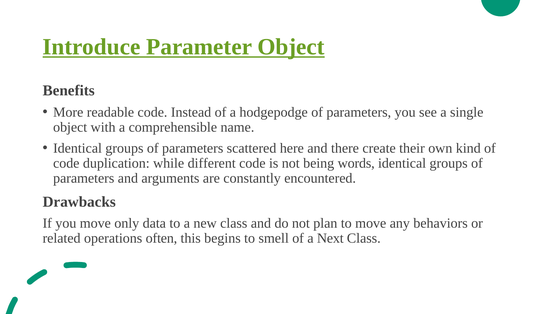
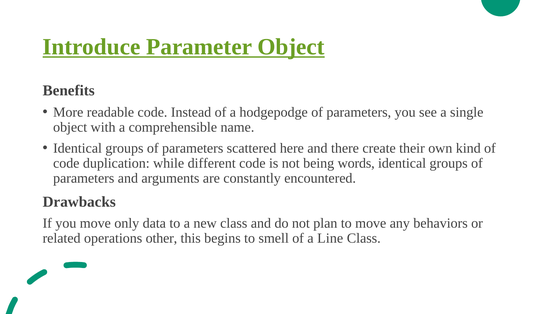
often: often -> other (161, 239)
Next: Next -> Line (330, 239)
